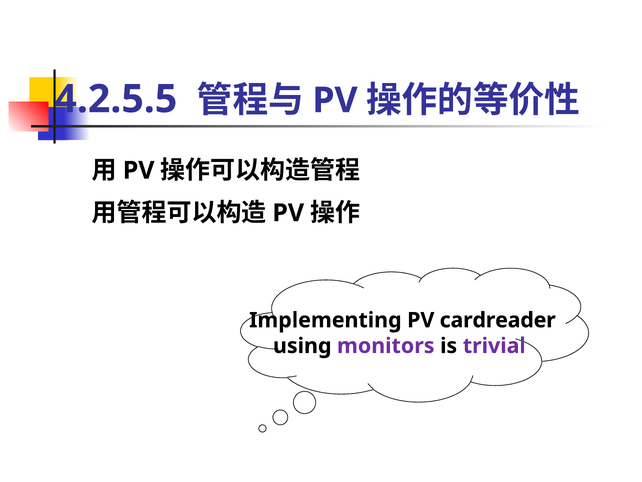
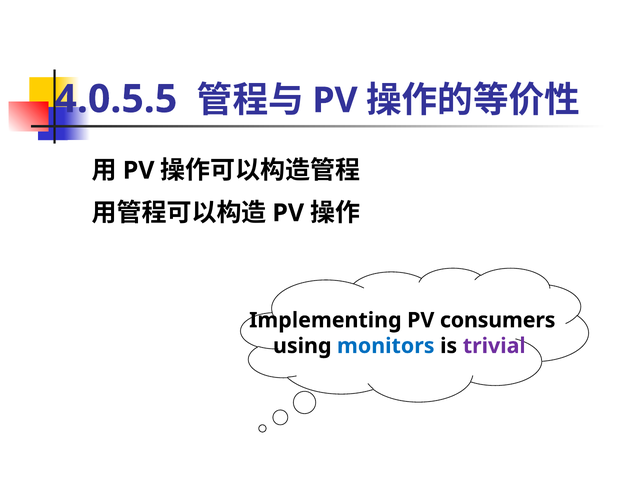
4.2.5.5: 4.2.5.5 -> 4.0.5.5 (116, 99)
cardreader: cardreader -> consumers (498, 320)
monitors colour: purple -> blue (386, 346)
